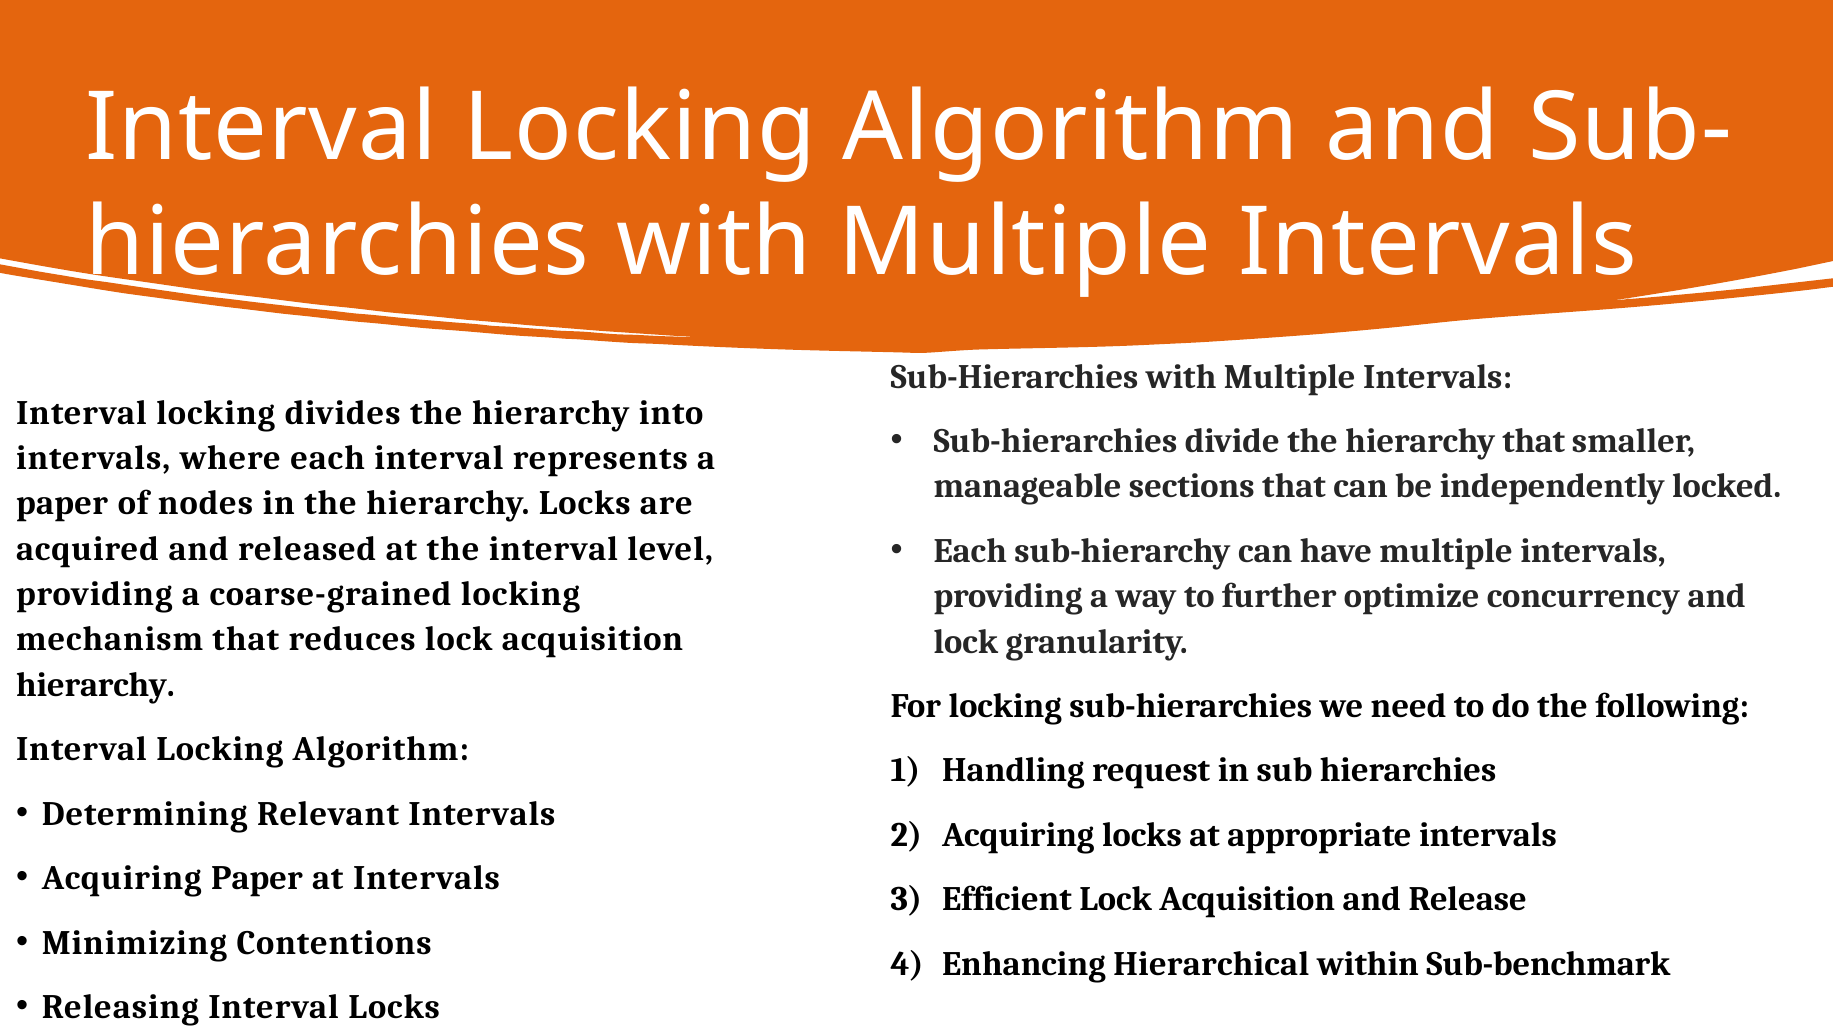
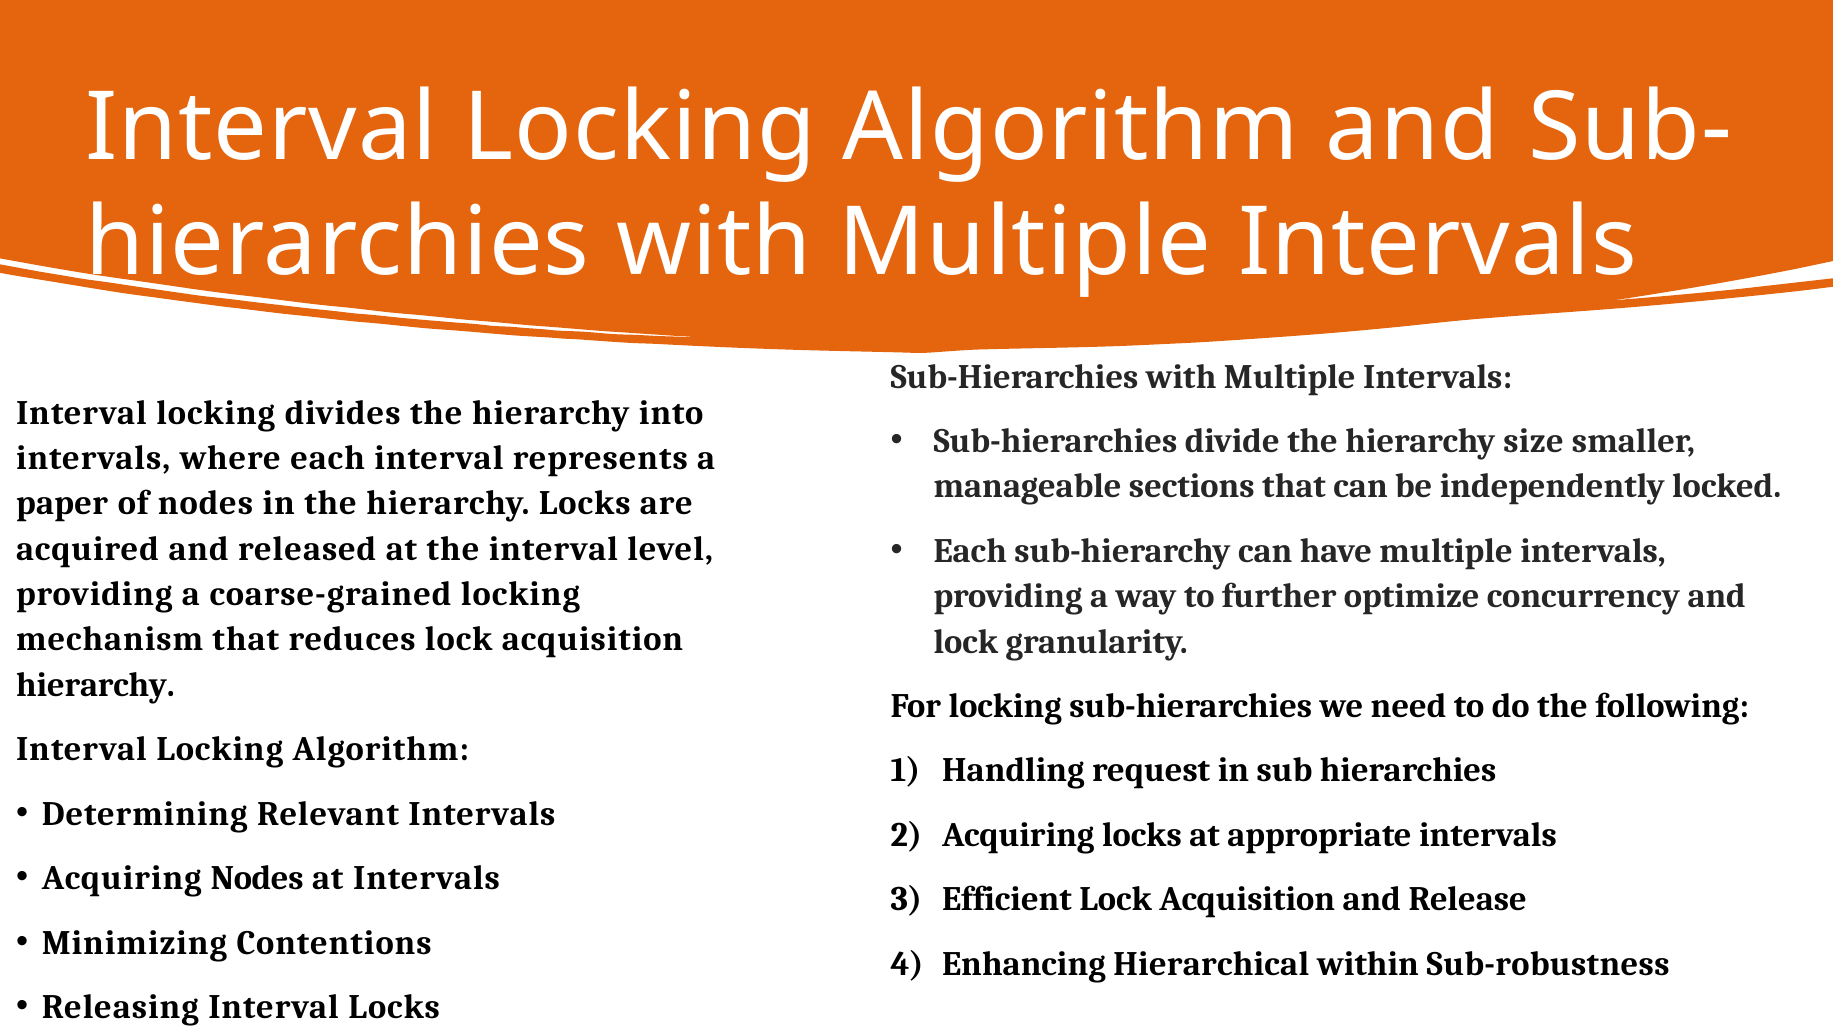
hierarchy that: that -> size (1533, 441)
Acquiring Paper: Paper -> Nodes (257, 878)
Sub-benchmark: Sub-benchmark -> Sub-robustness (1548, 964)
